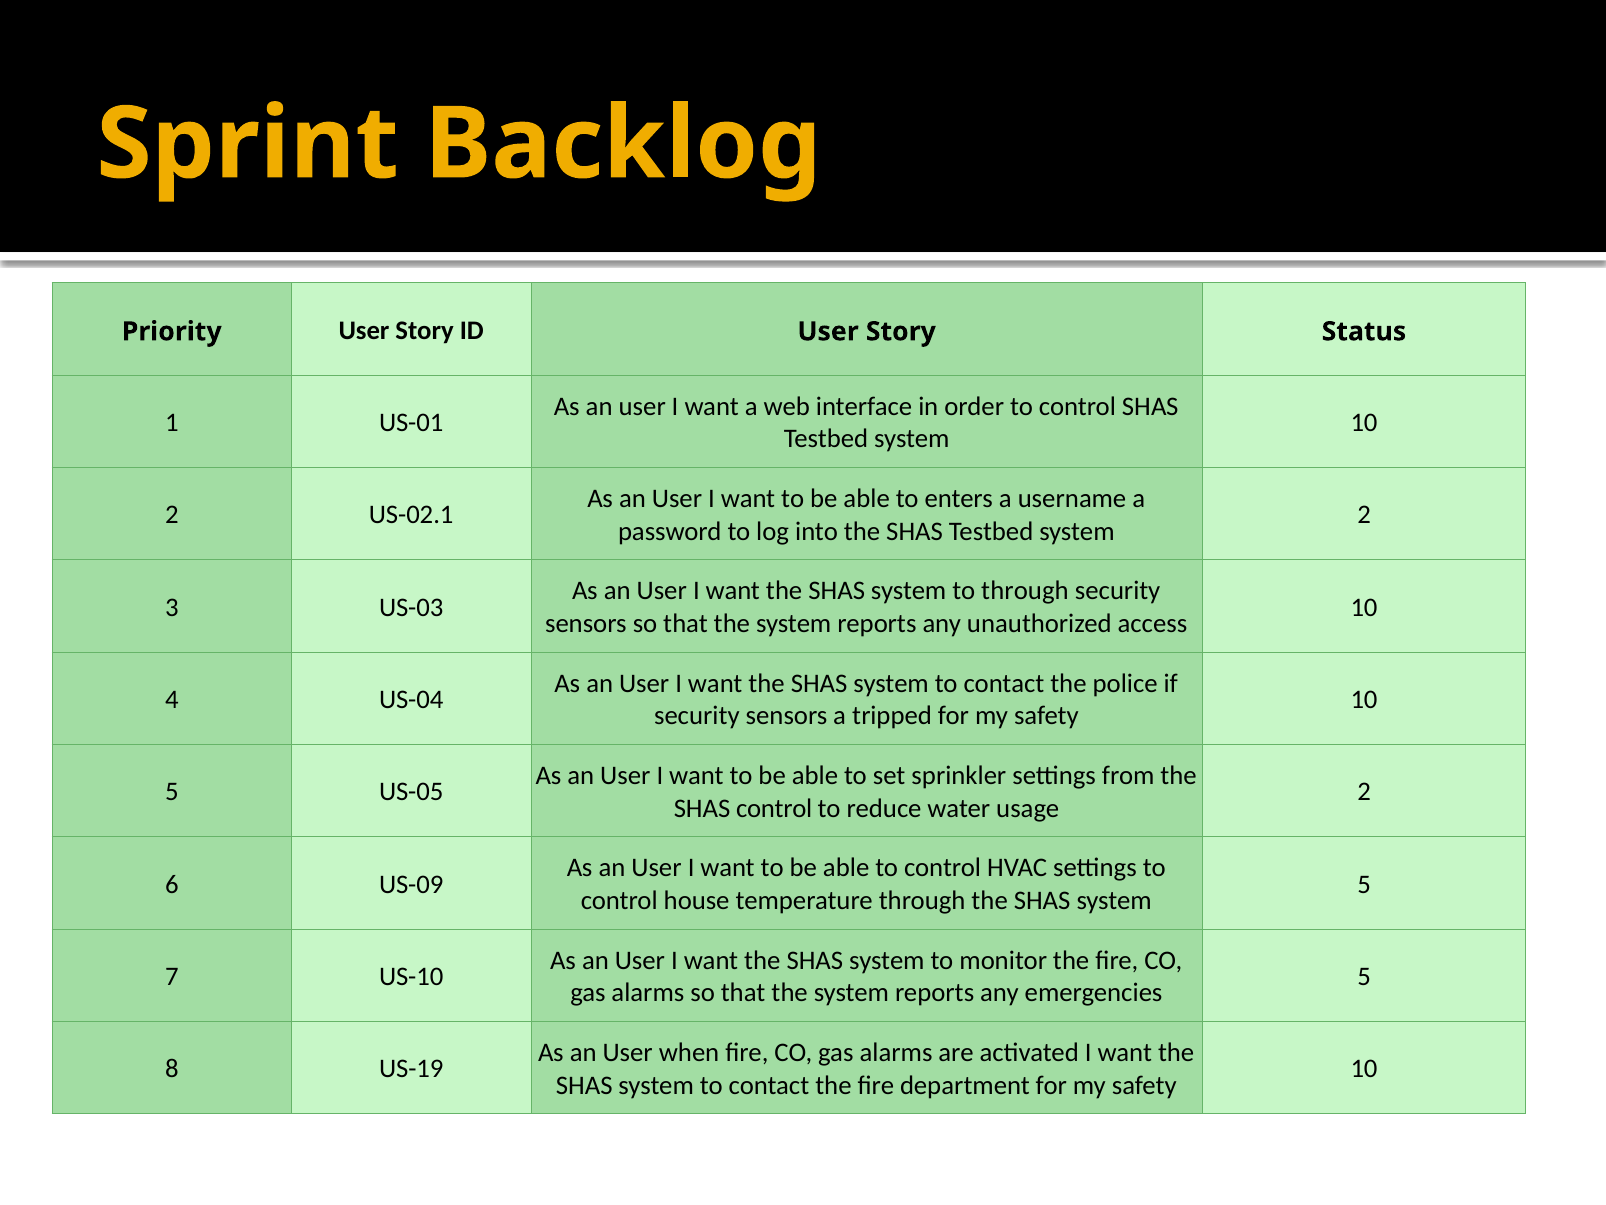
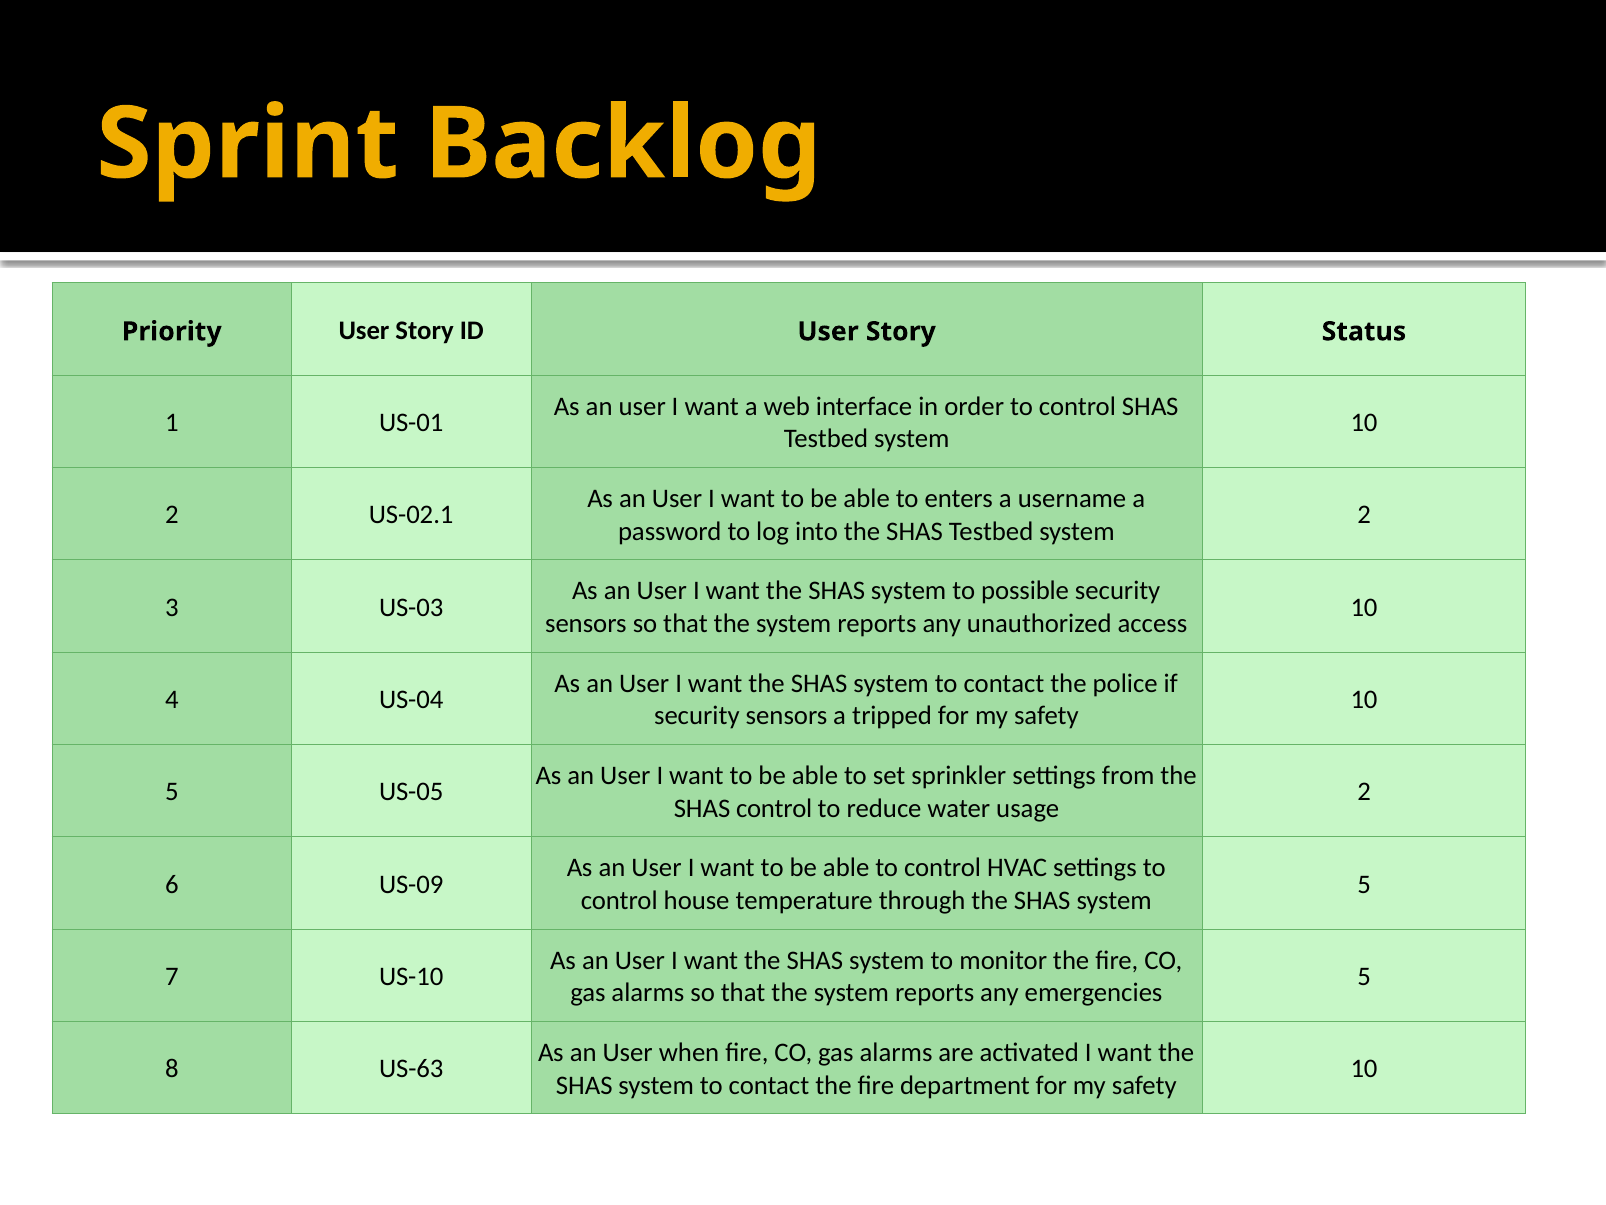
to through: through -> possible (1025, 591)
US-19: US-19 -> US-63 (411, 1069)
